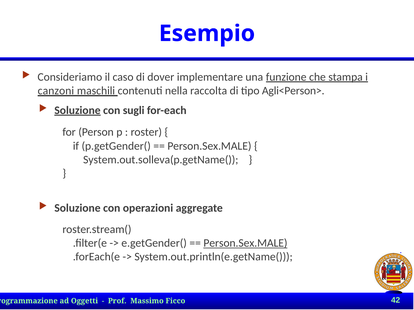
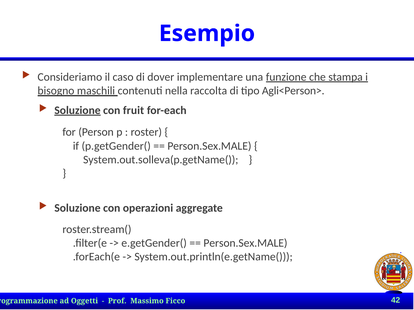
canzoni: canzoni -> bisogno (56, 91)
sugli: sugli -> fruit (134, 110)
Person.Sex.MALE underline: present -> none (245, 243)
